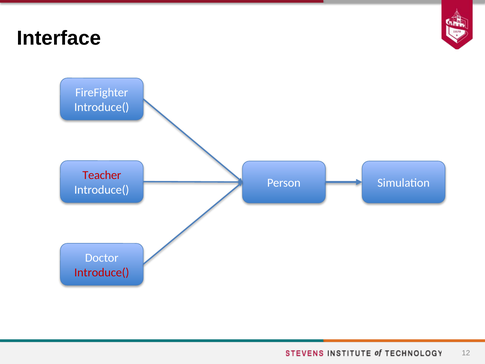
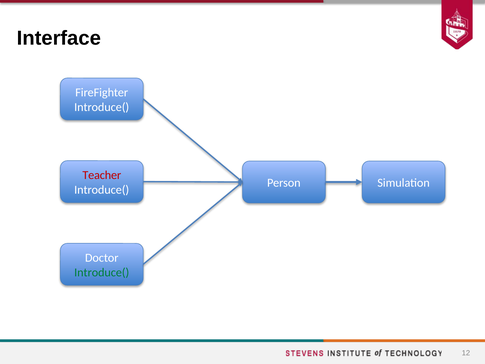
Introduce( colour: red -> green (102, 272)
